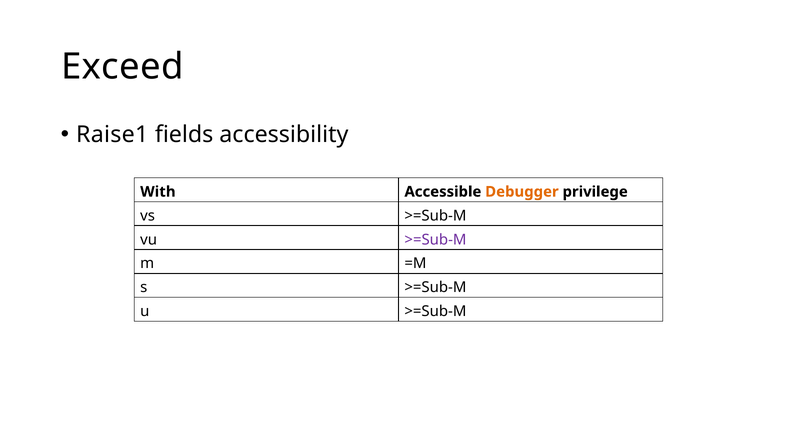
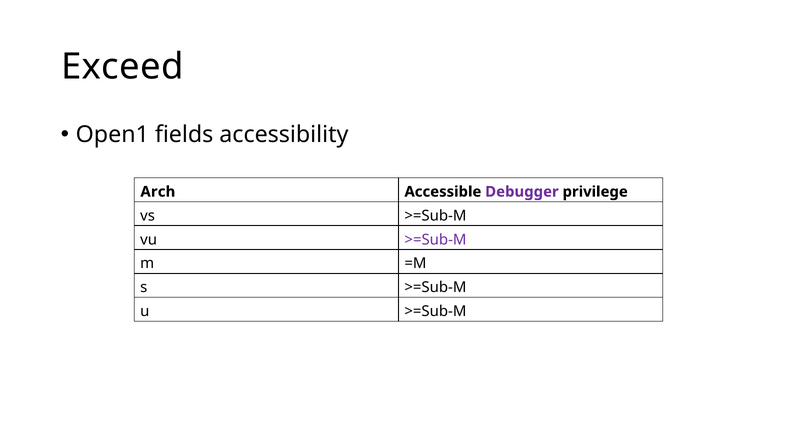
Raise1: Raise1 -> Open1 (112, 135)
With: With -> Arch (158, 192)
Debugger colour: orange -> purple (522, 192)
